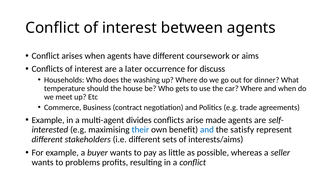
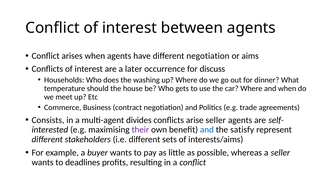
different coursework: coursework -> negotiation (208, 56)
Example: Example -> Consists (48, 120)
arise made: made -> seller (216, 120)
their colour: blue -> purple (140, 130)
problems: problems -> deadlines (83, 163)
